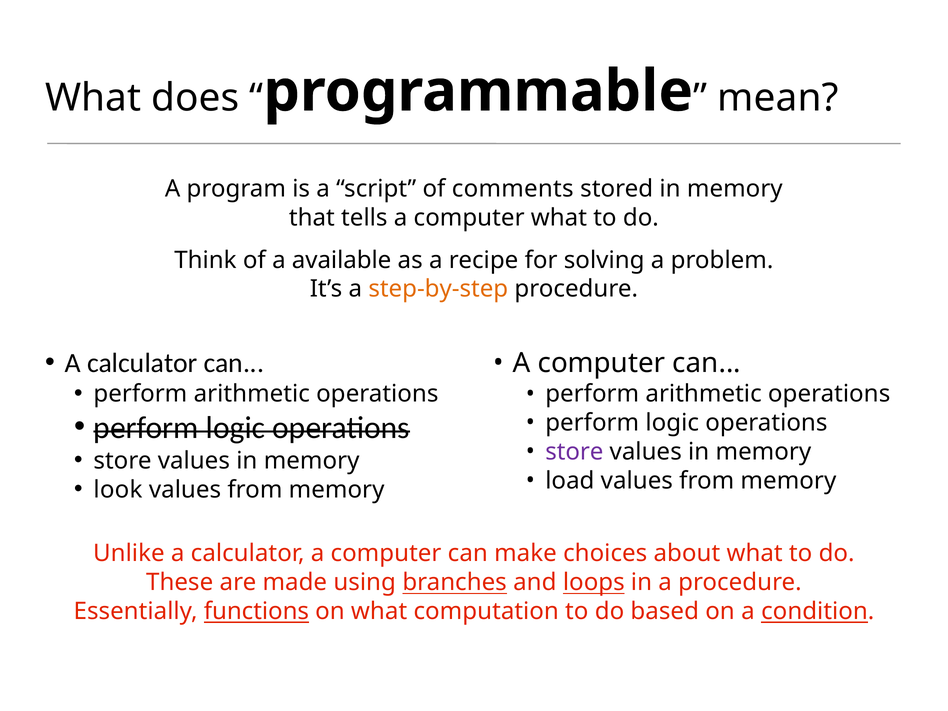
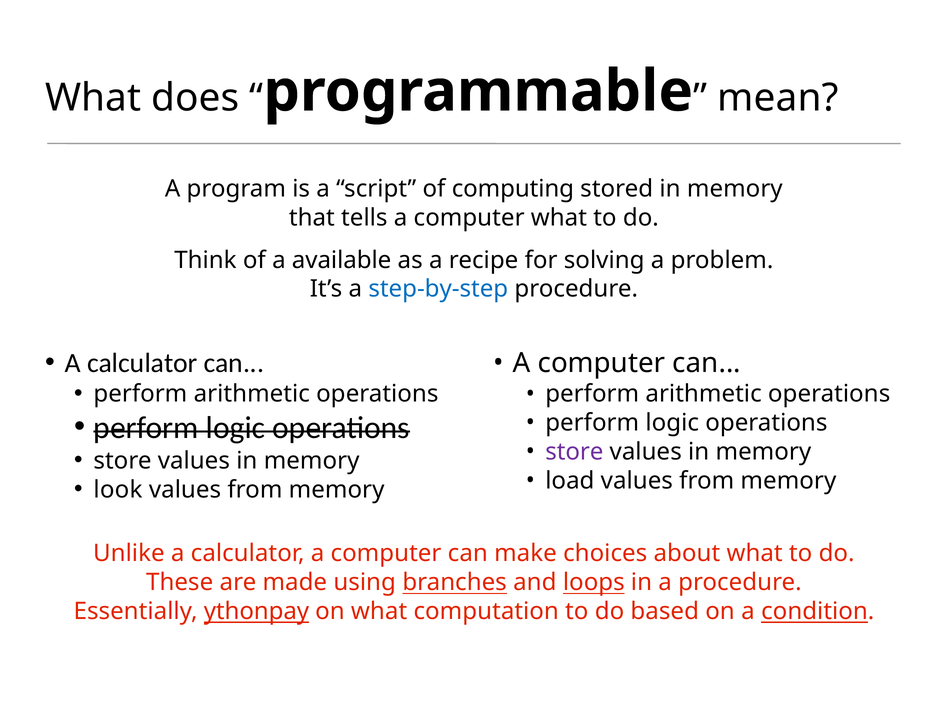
comments: comments -> computing (513, 189)
step-by-step colour: orange -> blue (438, 289)
functions: functions -> ythonpay (256, 611)
